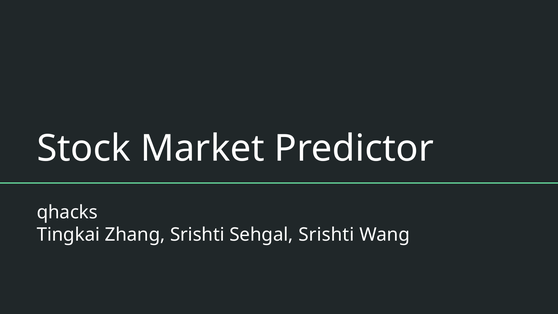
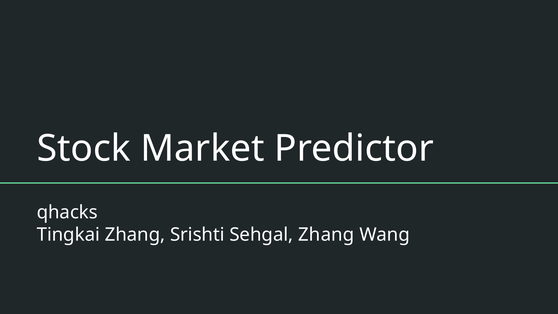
Sehgal Srishti: Srishti -> Zhang (326, 235)
